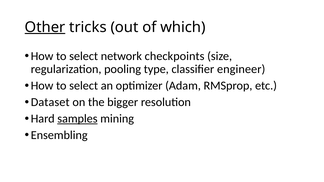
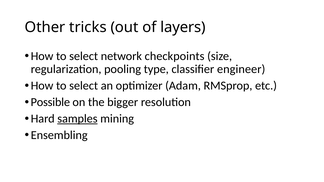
Other underline: present -> none (45, 27)
which: which -> layers (183, 27)
Dataset: Dataset -> Possible (50, 102)
